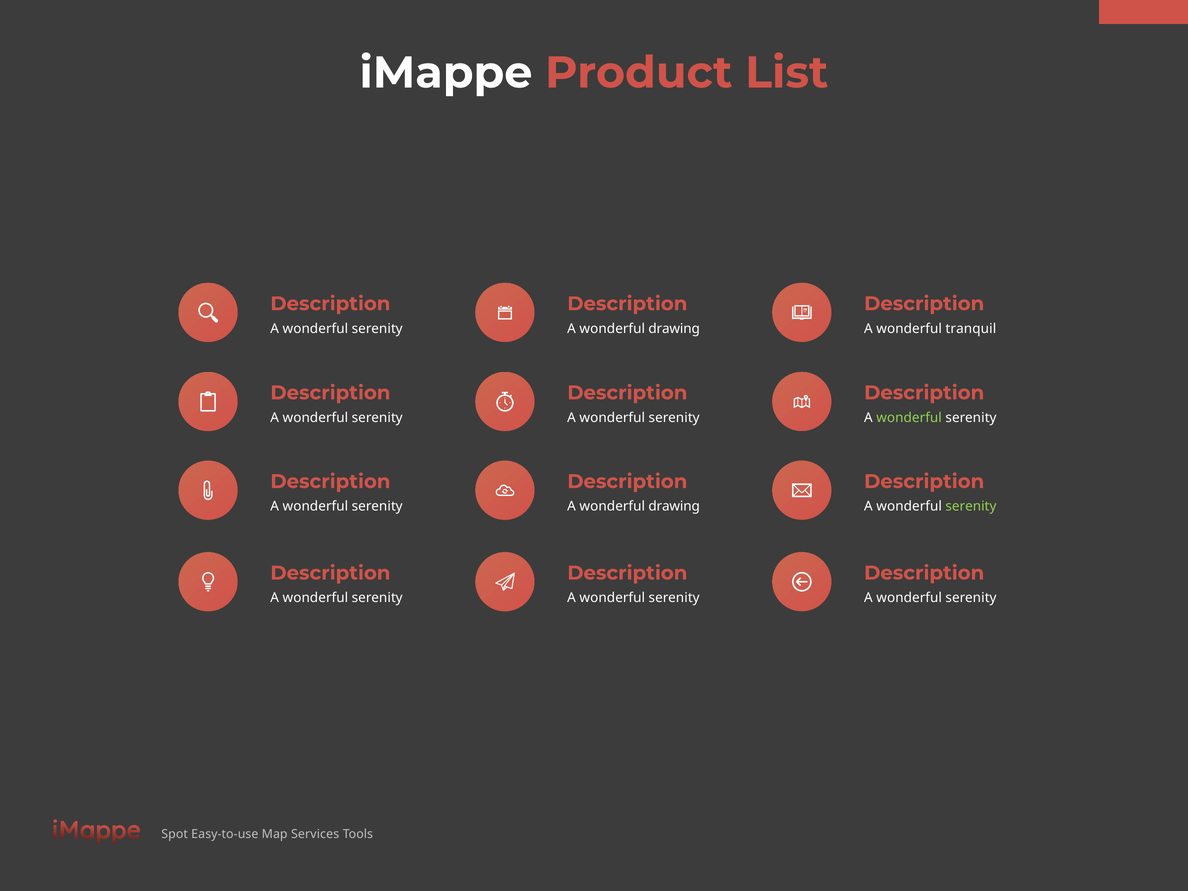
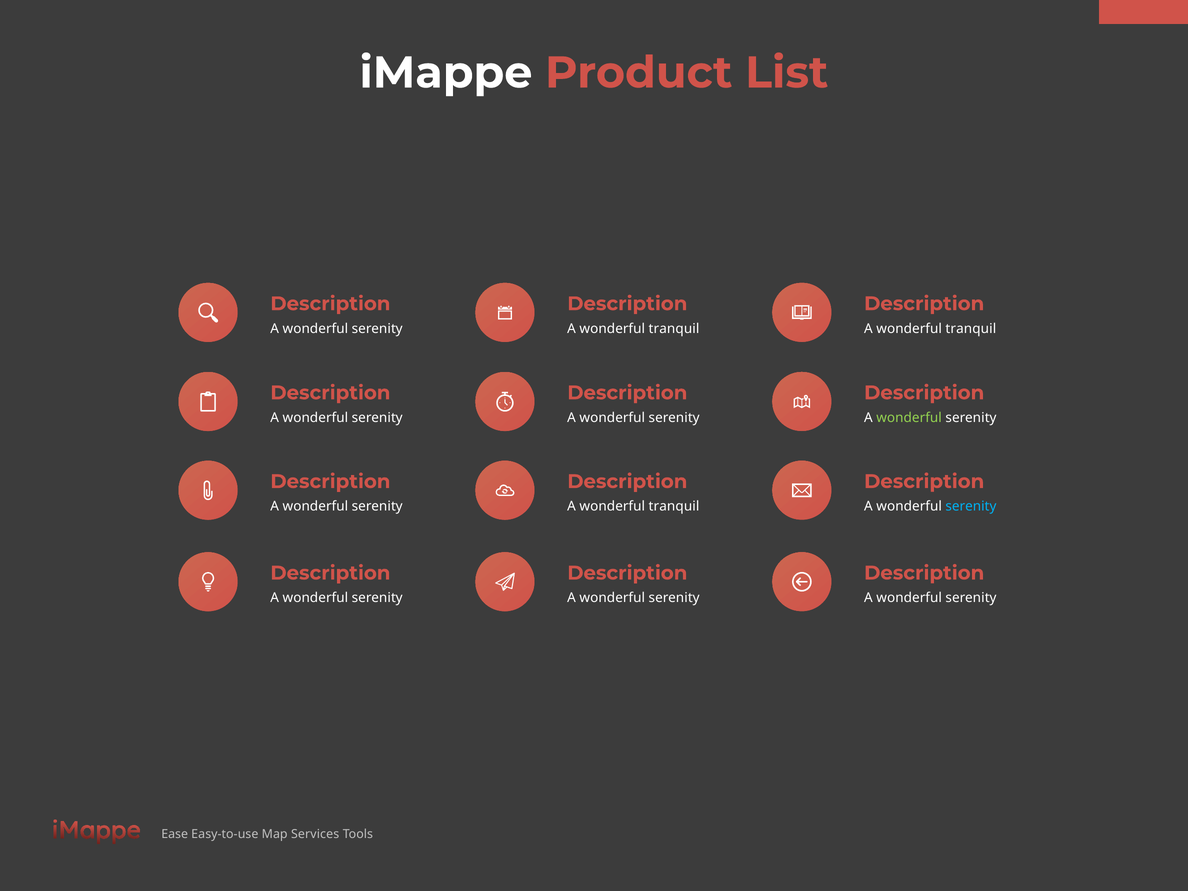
drawing: drawing -> tranquil (674, 329)
drawing: drawing -> tranquil (674, 506)
serenity colour: light green -> light blue (971, 506)
Spot: Spot -> Ease (175, 834)
